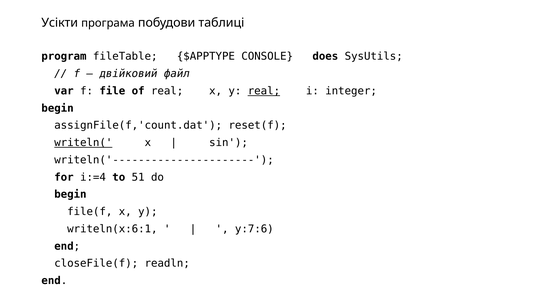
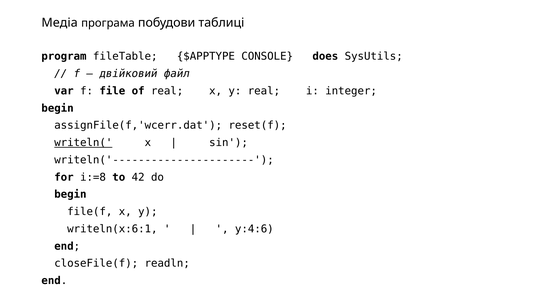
Усікти: Усікти -> Медіа (60, 23)
real underline: present -> none (264, 91)
assignFile(f,'count.dat: assignFile(f,'count.dat -> assignFile(f,'wcerr.dat (138, 126)
i:=4: i:=4 -> i:=8 (93, 177)
51: 51 -> 42 (138, 177)
y:7:6: y:7:6 -> y:4:6 (254, 229)
